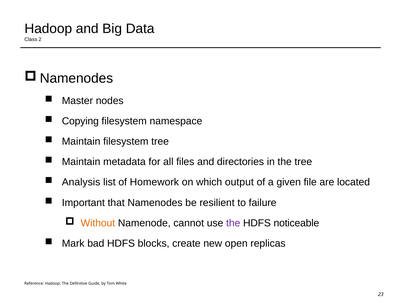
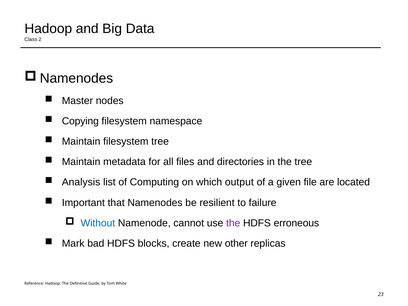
Homework: Homework -> Computing (154, 182)
Without colour: orange -> blue (98, 223)
noticeable: noticeable -> erroneous (296, 223)
open: open -> other (236, 243)
